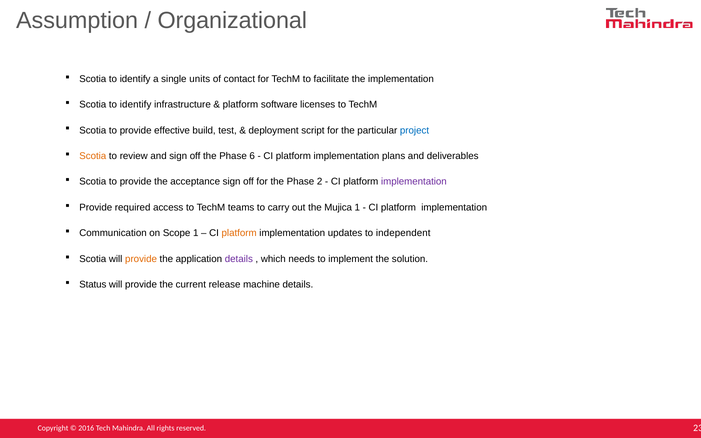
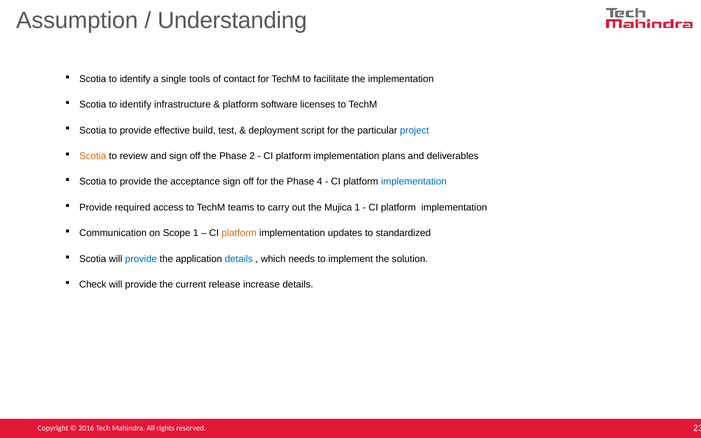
Organizational: Organizational -> Understanding (232, 20)
units: units -> tools (200, 79)
6: 6 -> 2 (252, 156)
2: 2 -> 4 (320, 182)
implementation colour: purple -> blue (414, 182)
independent: independent -> standardized (403, 233)
provide colour: orange -> blue (141, 259)
details colour: purple -> blue (239, 259)
Status: Status -> Check (93, 285)
machine: machine -> increase (262, 285)
